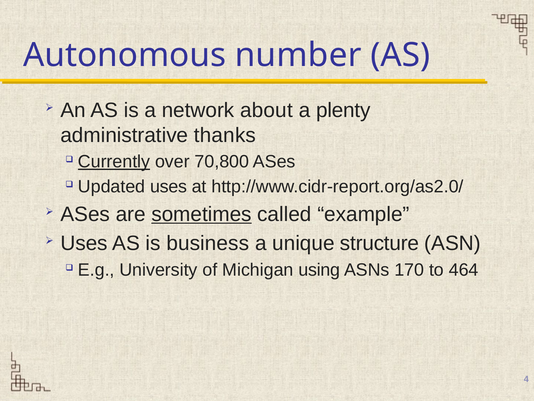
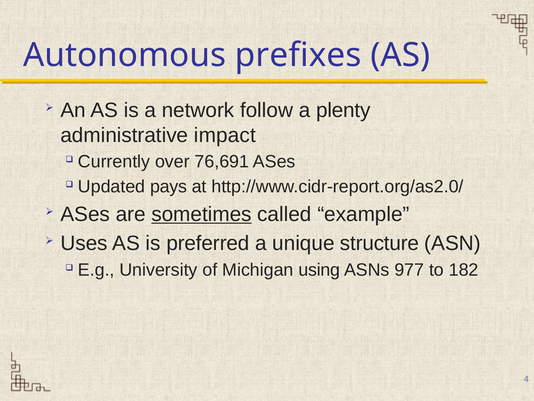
number: number -> prefixes (298, 55)
about: about -> follow (267, 110)
thanks: thanks -> impact (225, 135)
Currently underline: present -> none (114, 161)
70,800: 70,800 -> 76,691 (222, 161)
Updated uses: uses -> pays (169, 186)
business: business -> preferred (208, 243)
170: 170 -> 977 (409, 270)
464: 464 -> 182 (464, 270)
